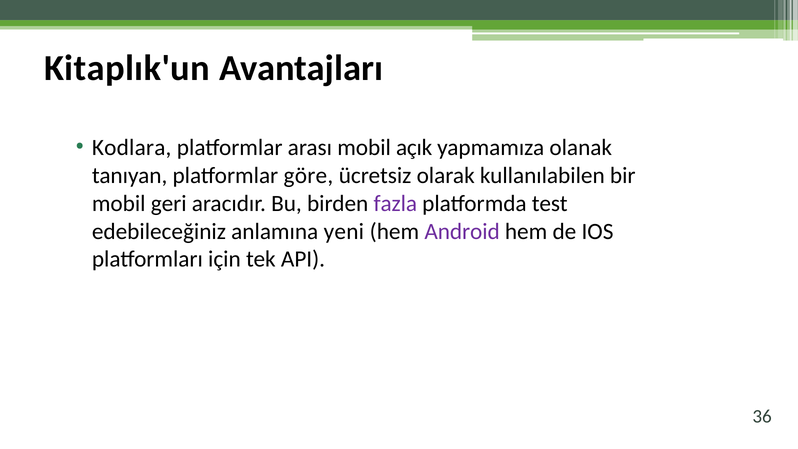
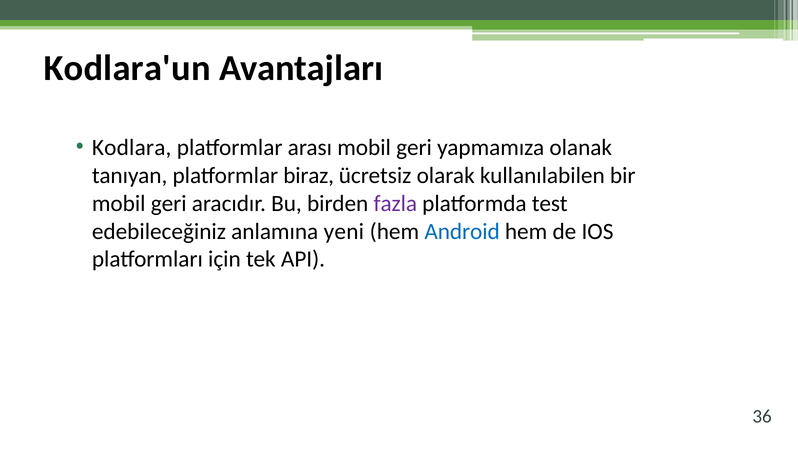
Kitaplık'un: Kitaplık'un -> Kodlara'un (127, 68)
arası mobil açık: açık -> geri (414, 148)
göre: göre -> biraz (309, 176)
Android colour: purple -> blue (462, 231)
